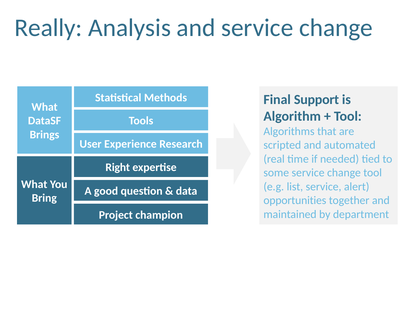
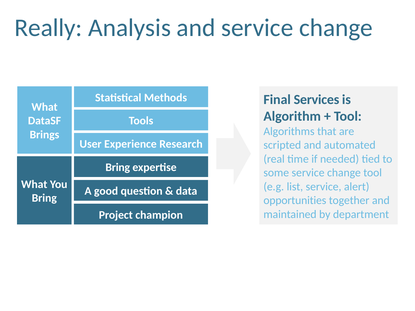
Support: Support -> Services (316, 100)
Right: Right -> Bring (118, 168)
